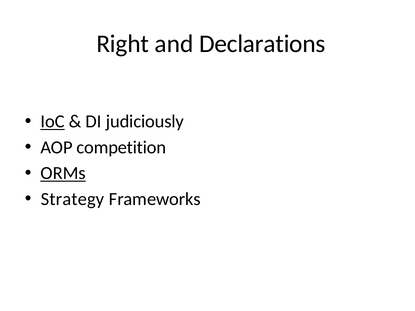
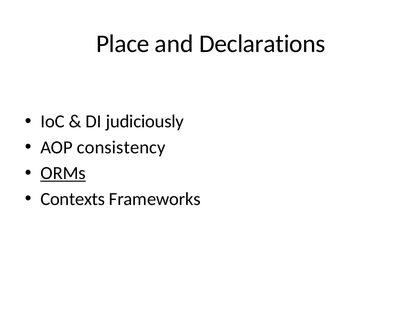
Right: Right -> Place (123, 44)
IoC underline: present -> none (53, 122)
competition: competition -> consistency (121, 148)
Strategy: Strategy -> Contexts (73, 199)
